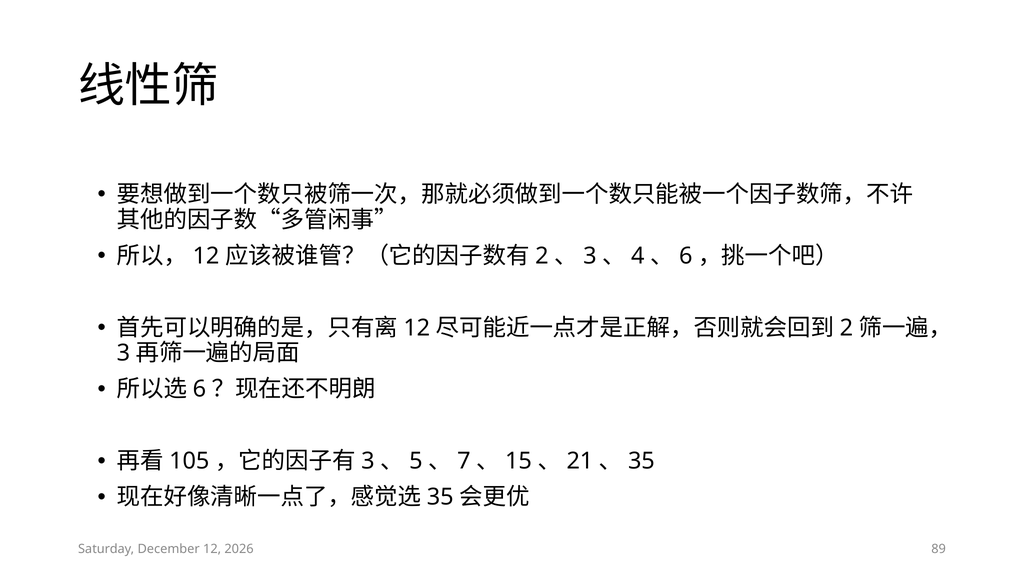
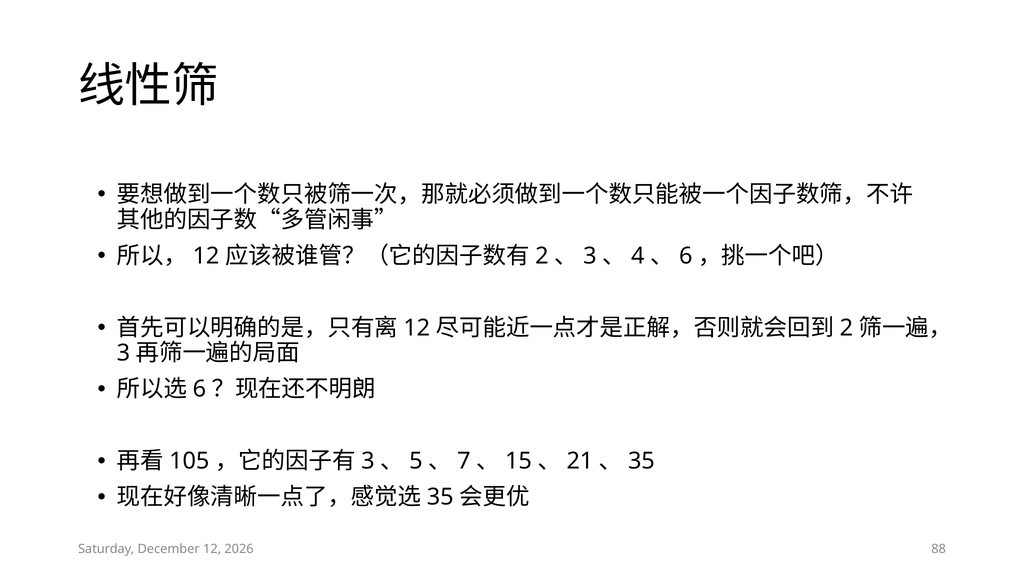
89: 89 -> 88 (939, 549)
